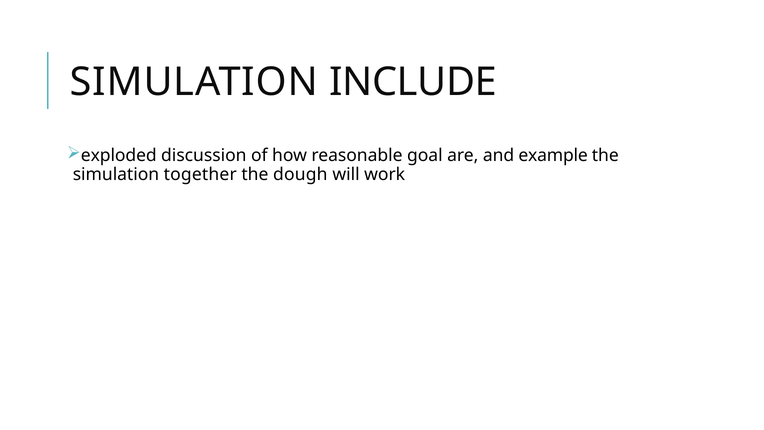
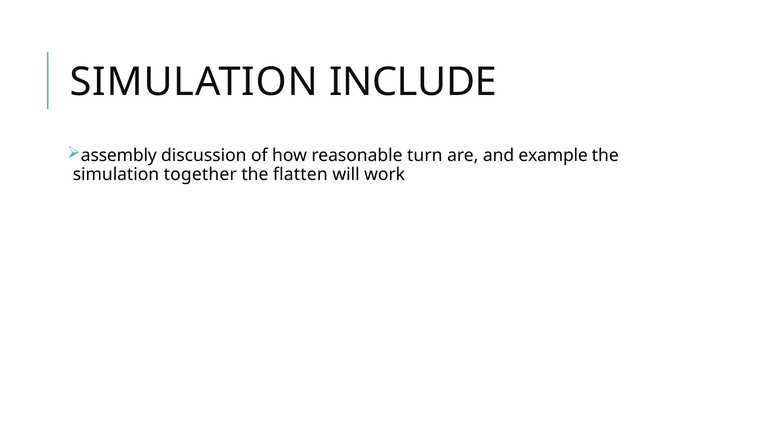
exploded: exploded -> assembly (119, 155)
goal: goal -> turn (425, 155)
dough: dough -> flatten (300, 174)
